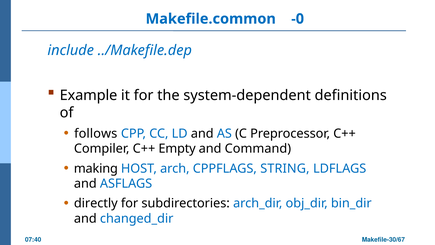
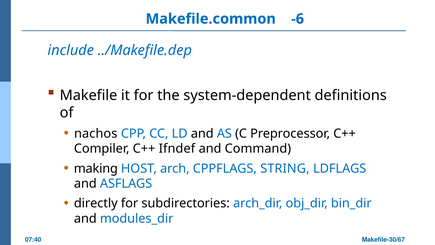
-0: -0 -> -6 (298, 19)
Example: Example -> Makefile (88, 95)
follows: follows -> nachos (96, 133)
Empty: Empty -> Ifndef (177, 149)
changed_dir: changed_dir -> modules_dir (137, 218)
